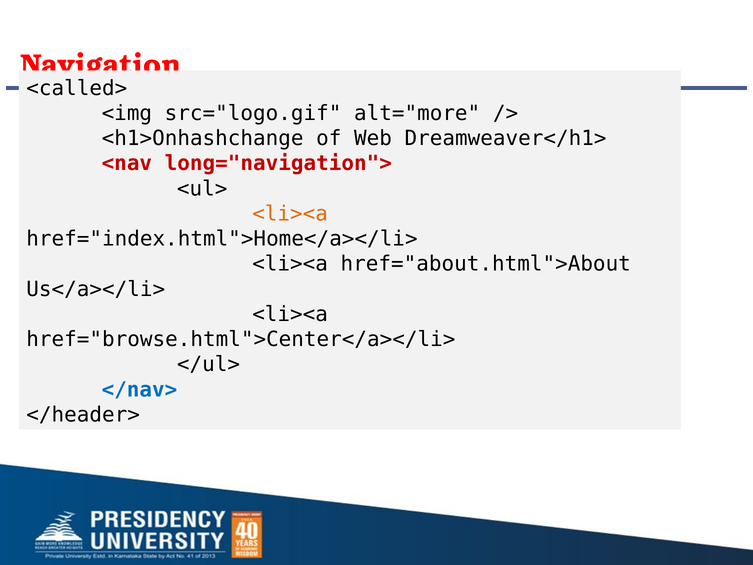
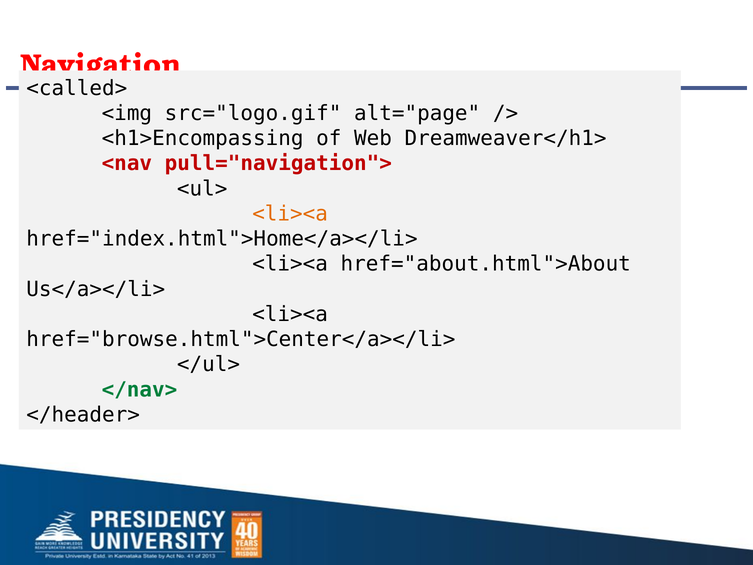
alt="more: alt="more -> alt="page (417, 113)
<h1>Onhashchange: <h1>Onhashchange -> <h1>Encompassing (203, 138)
long="navigation">: long="navigation"> -> pull="navigation"> (278, 163)
</nav> colour: blue -> green (139, 389)
